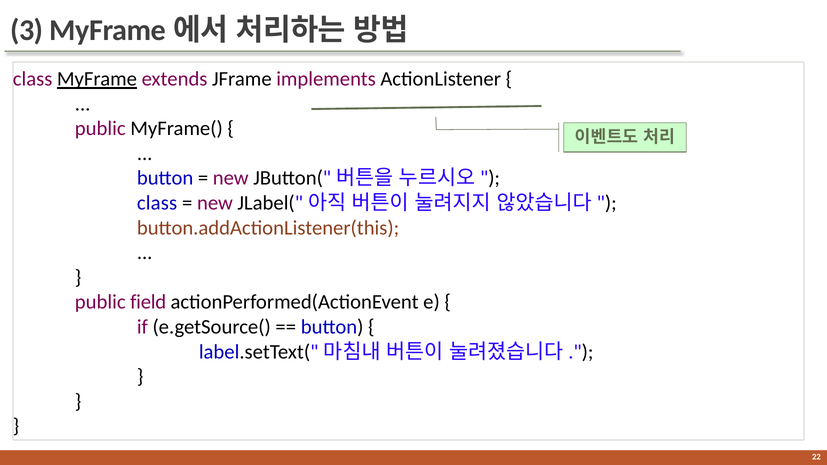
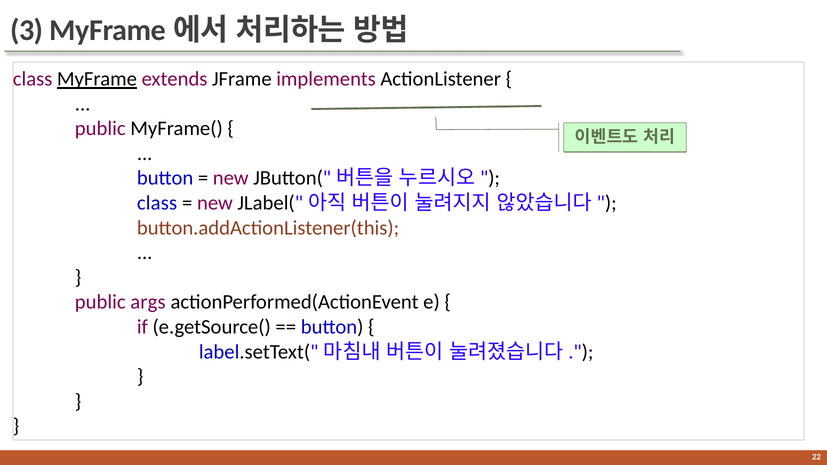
field: field -> args (148, 302)
